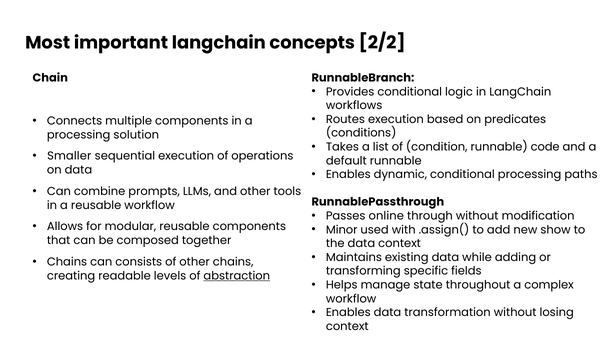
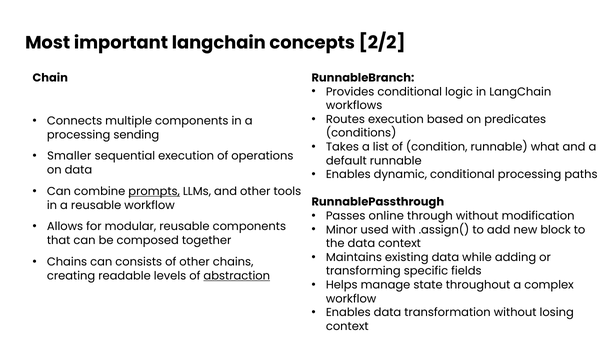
solution: solution -> sending (136, 135)
code: code -> what (545, 147)
prompts underline: none -> present (154, 192)
show: show -> block (556, 230)
